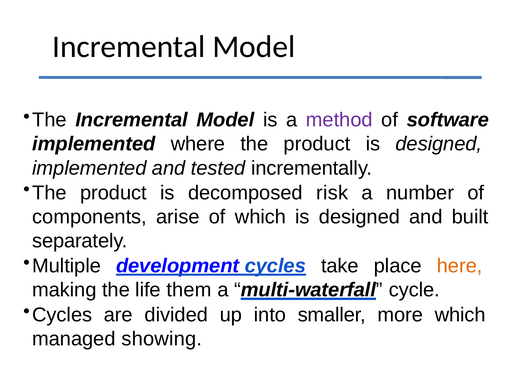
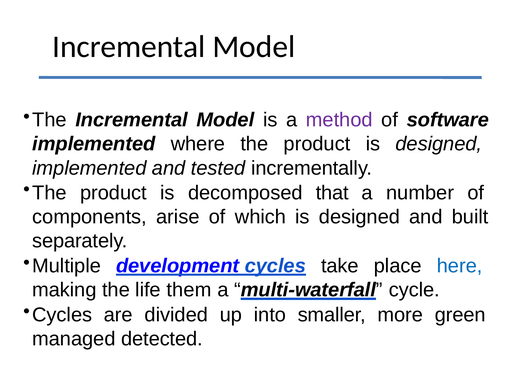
risk: risk -> that (332, 193)
here colour: orange -> blue (460, 266)
more which: which -> green (460, 315)
showing: showing -> detected (162, 339)
